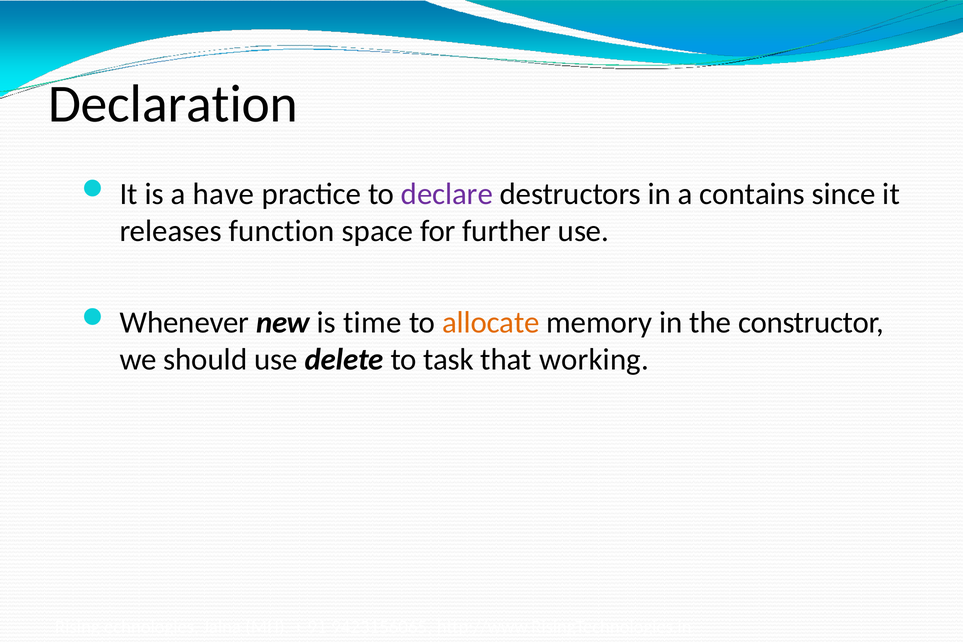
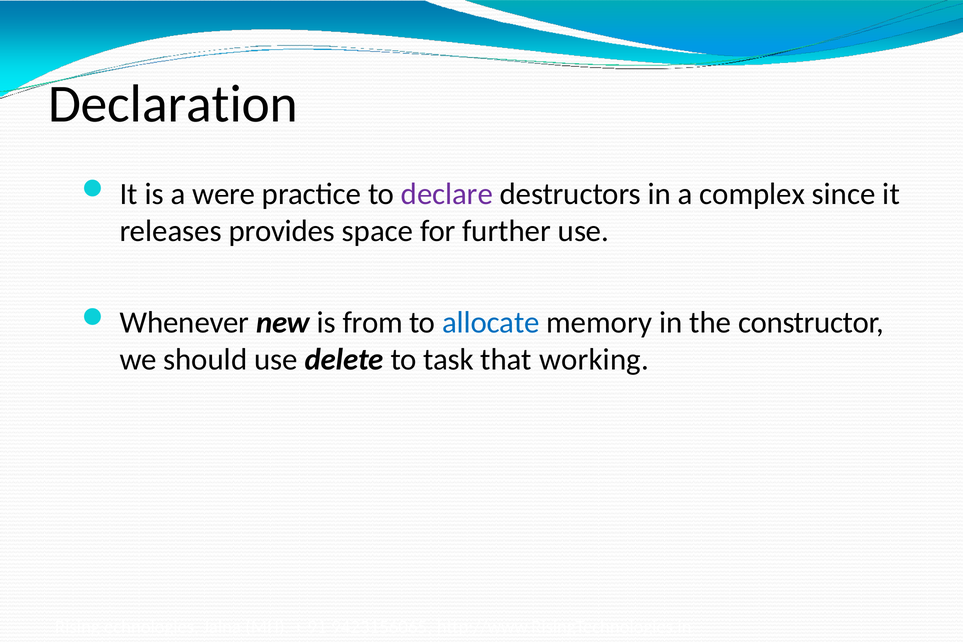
have: have -> were (224, 194)
contains: contains -> complex (752, 194)
function: function -> provides (282, 231)
time: time -> from (373, 323)
allocate colour: orange -> blue (491, 323)
